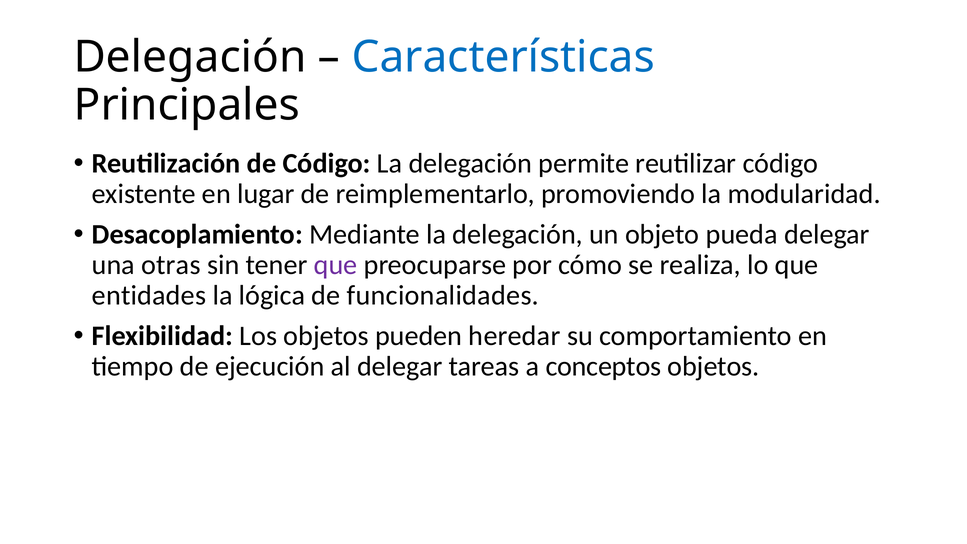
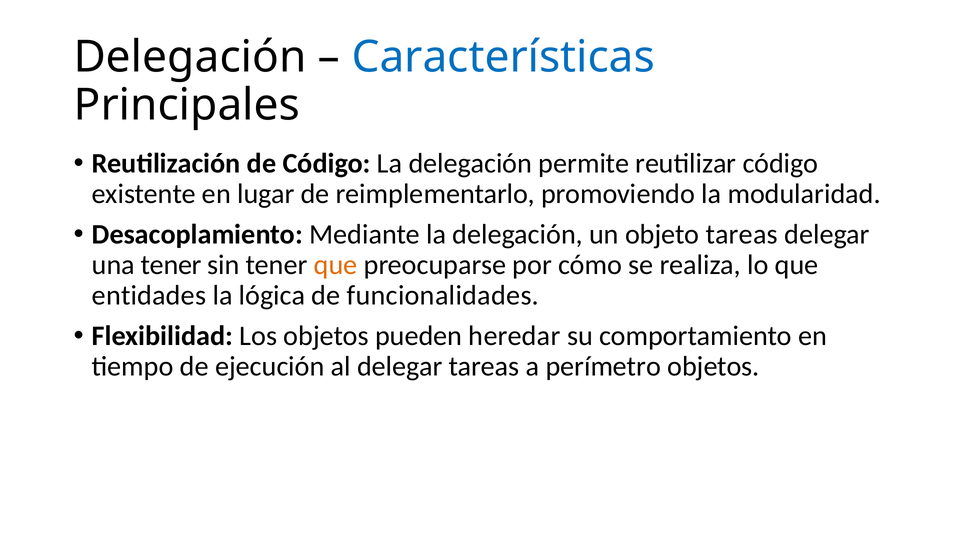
objeto pueda: pueda -> tareas (742, 235)
una otras: otras -> tener (171, 265)
que colour: purple -> orange (336, 265)
conceptos: conceptos -> perímetro (603, 366)
